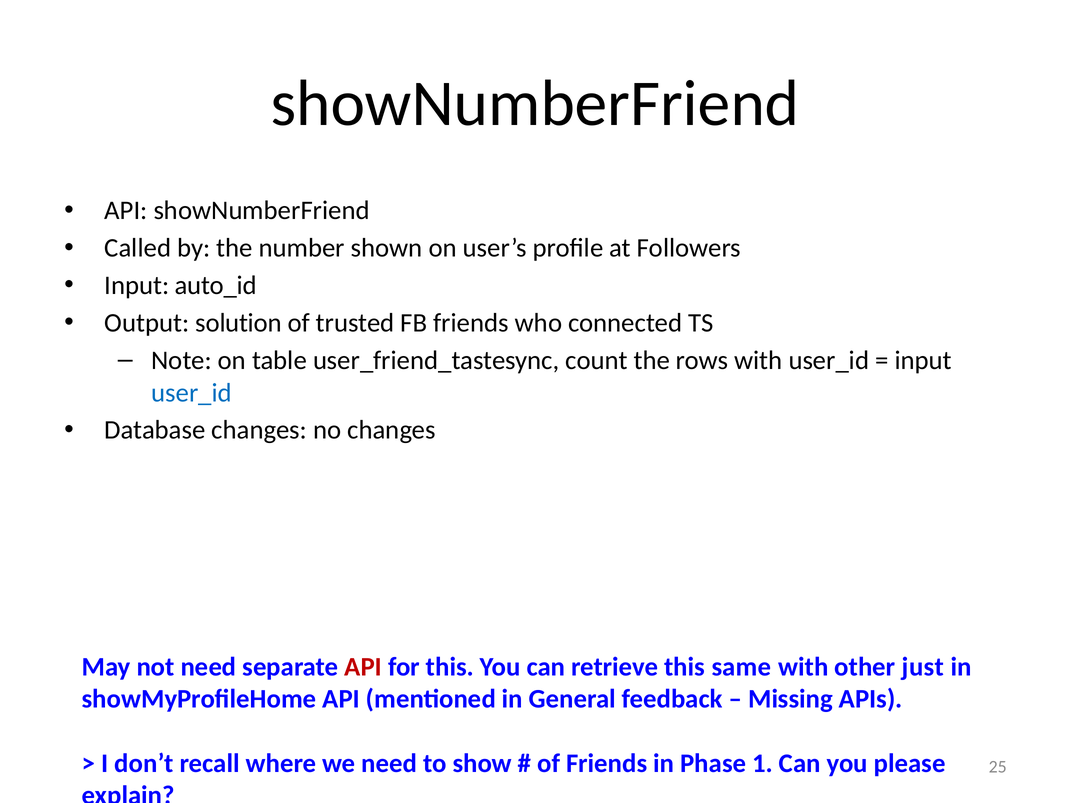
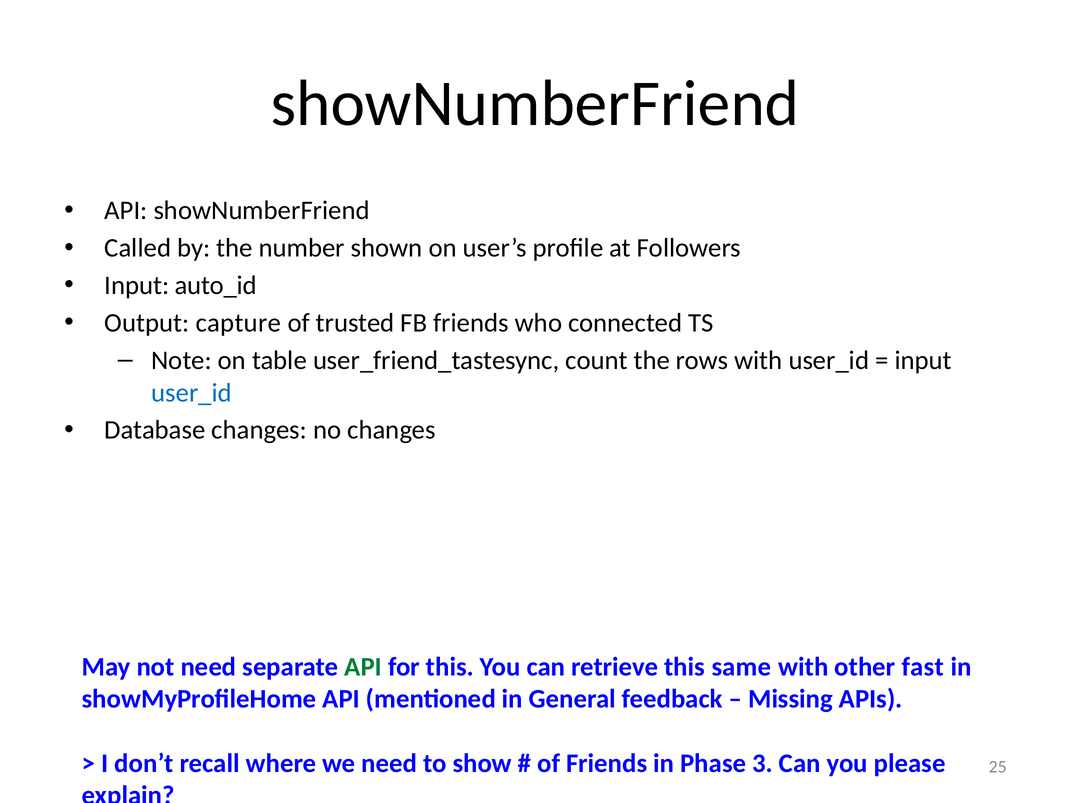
solution: solution -> capture (238, 323)
API colour: red -> green (363, 667)
just: just -> fast (923, 667)
1: 1 -> 3 (763, 764)
